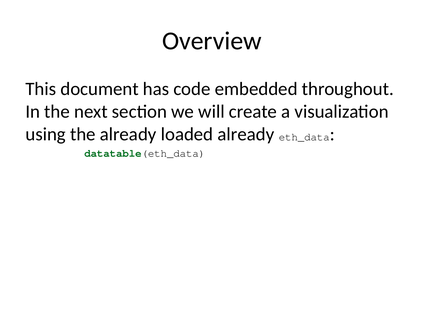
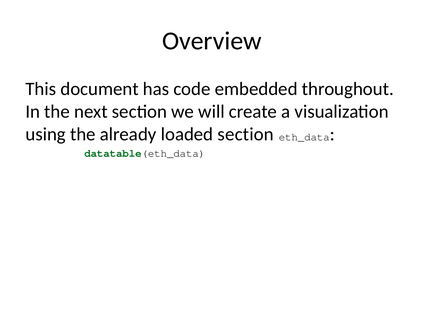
loaded already: already -> section (246, 134)
